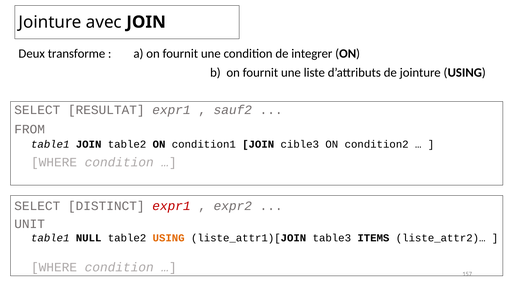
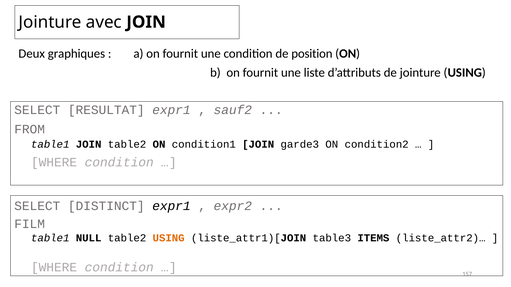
transforme: transforme -> graphiques (76, 54)
integrer: integrer -> position (312, 54)
cible3: cible3 -> garde3 (300, 145)
expr1 colour: red -> black (171, 206)
UNIT: UNIT -> FILM (30, 224)
